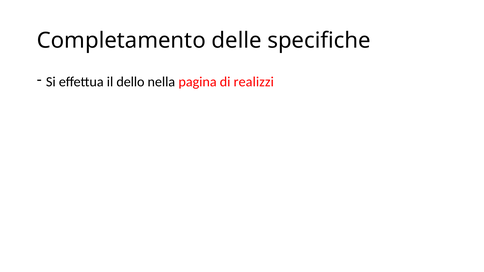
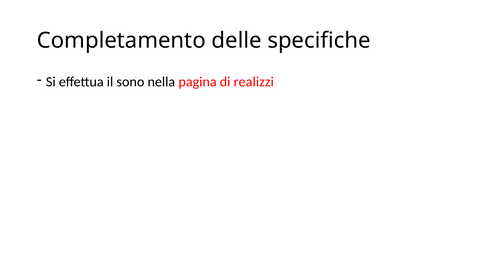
dello: dello -> sono (130, 82)
